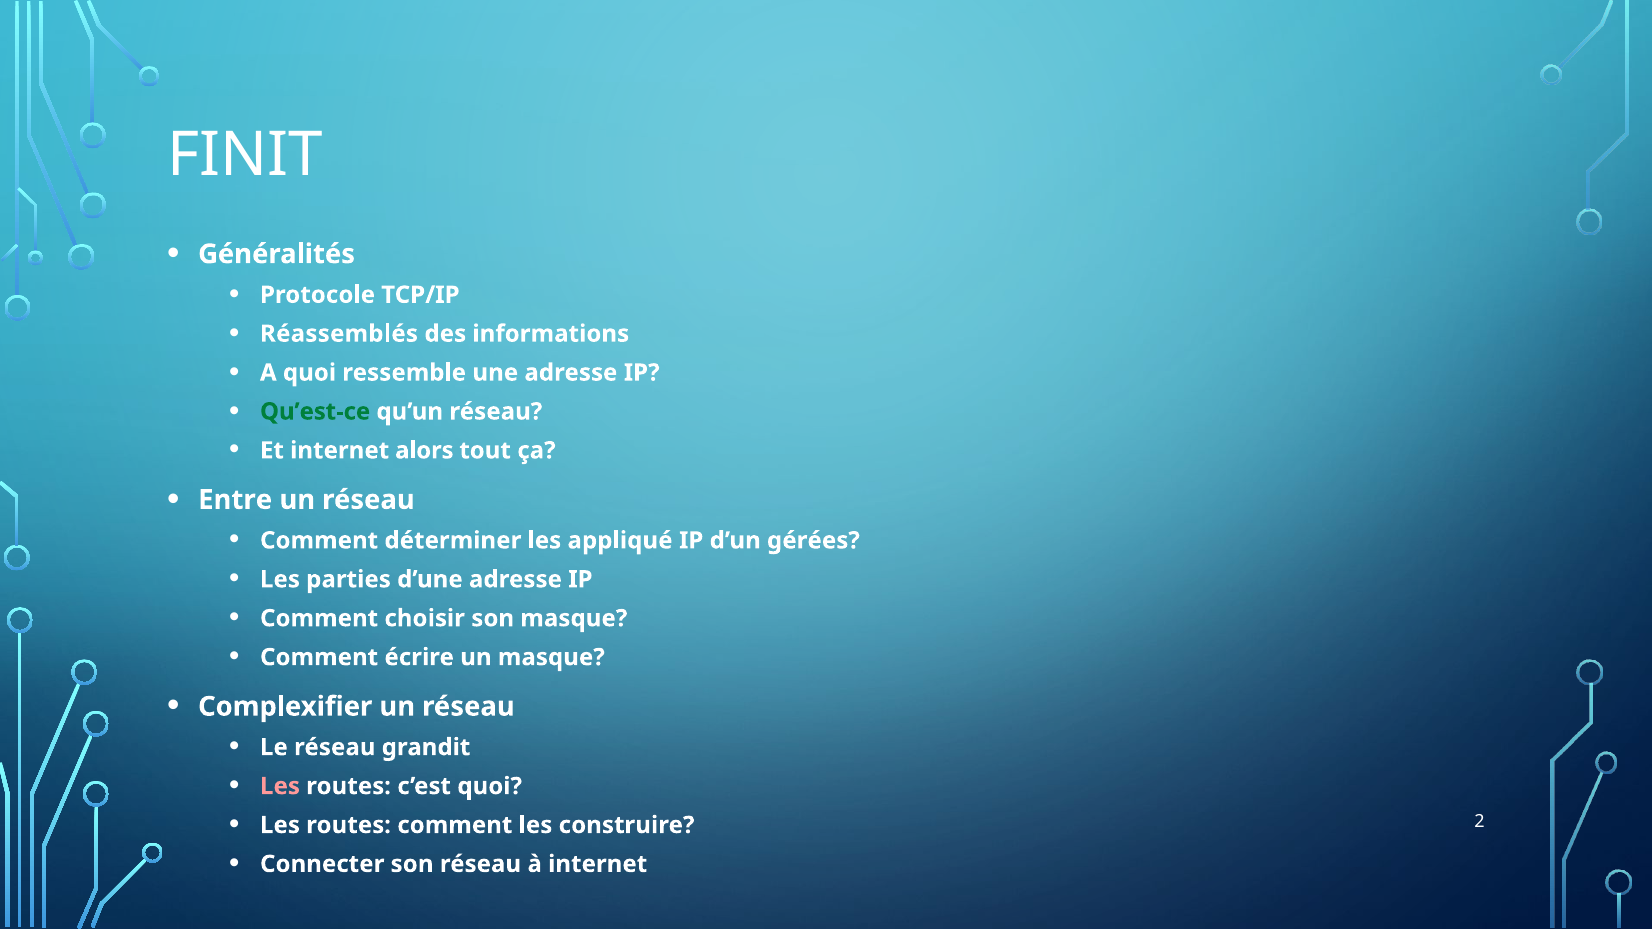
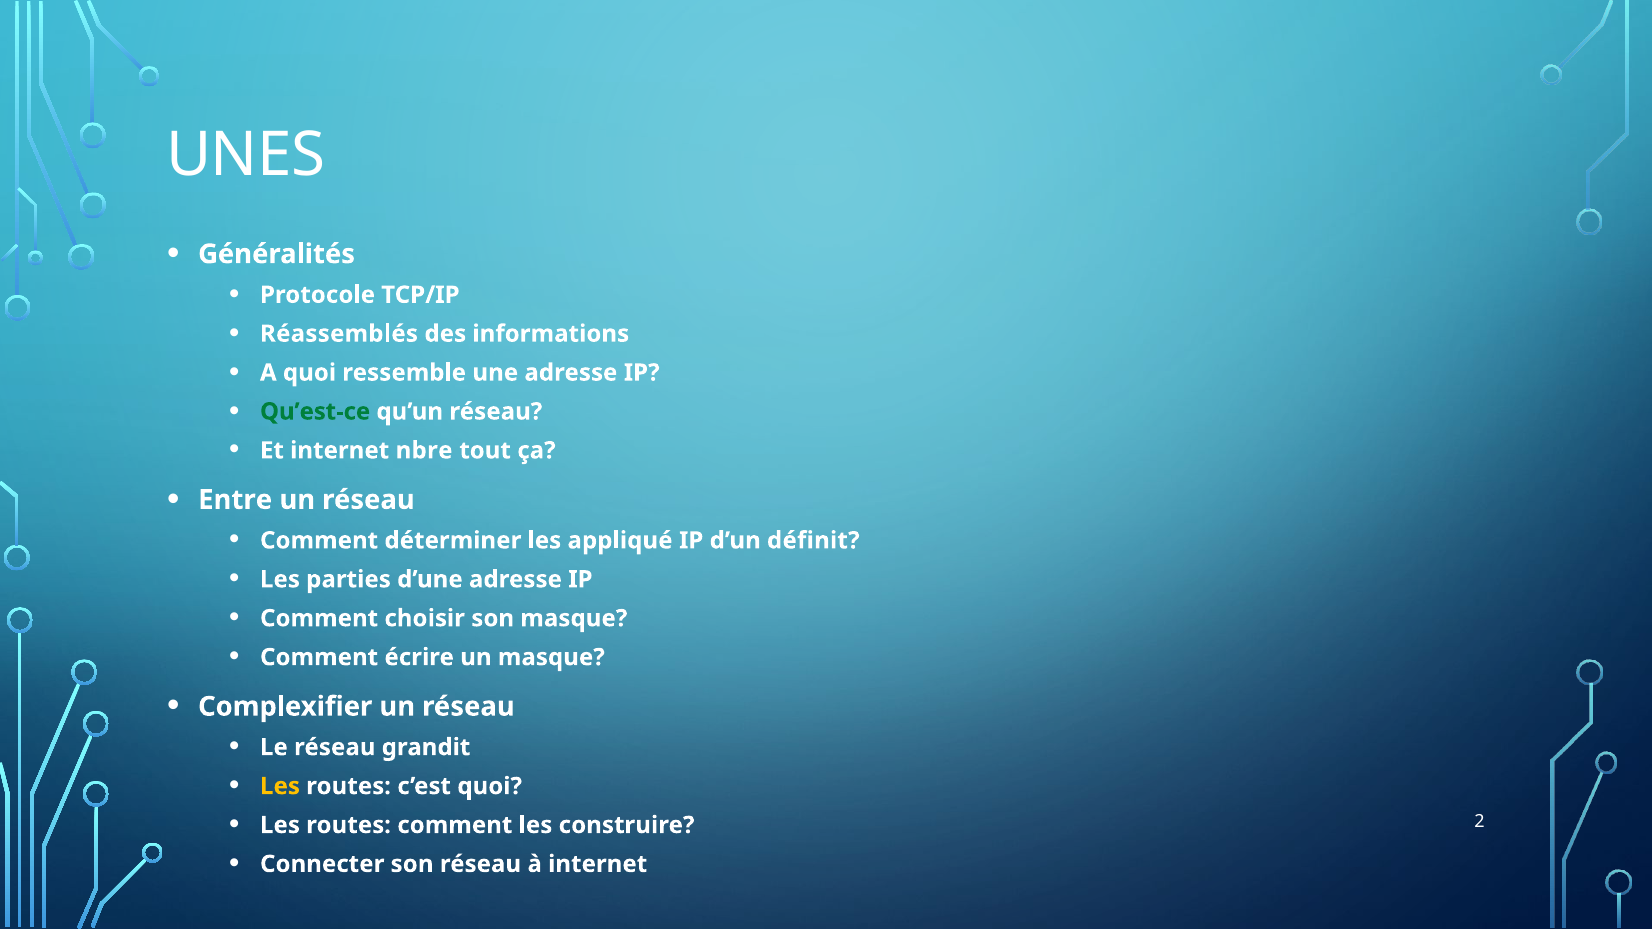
FINIT: FINIT -> UNES (246, 155)
alors: alors -> nbre (424, 451)
gérées: gérées -> définit (813, 541)
Les colour: pink -> yellow (280, 786)
